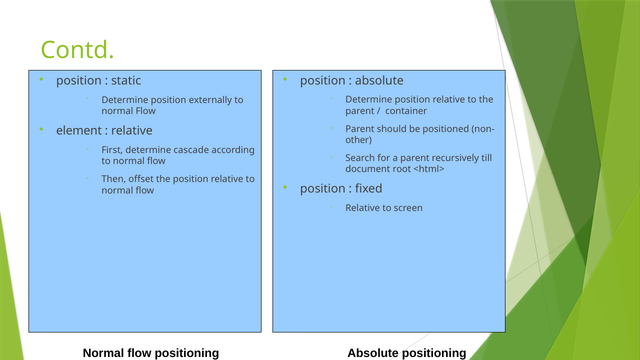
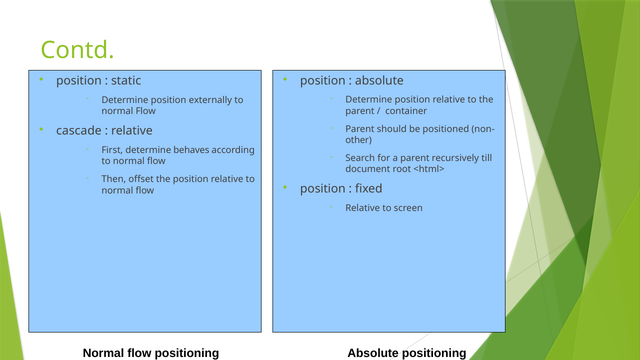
element: element -> cascade (79, 131)
cascade: cascade -> behaves (191, 150)
